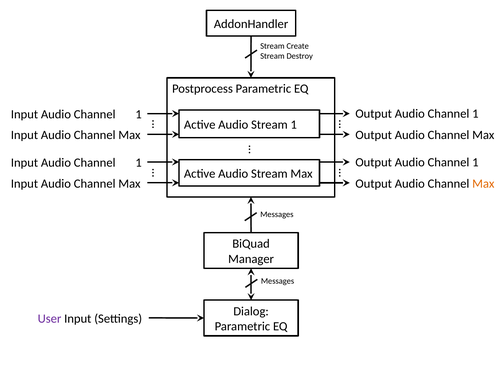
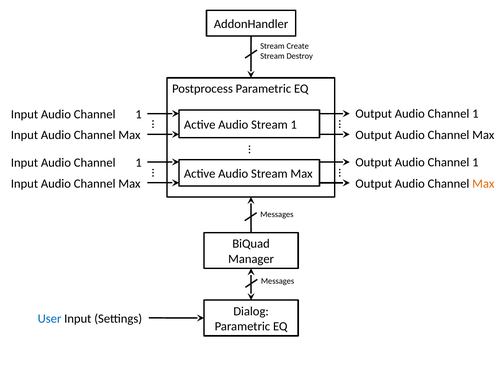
User colour: purple -> blue (50, 319)
